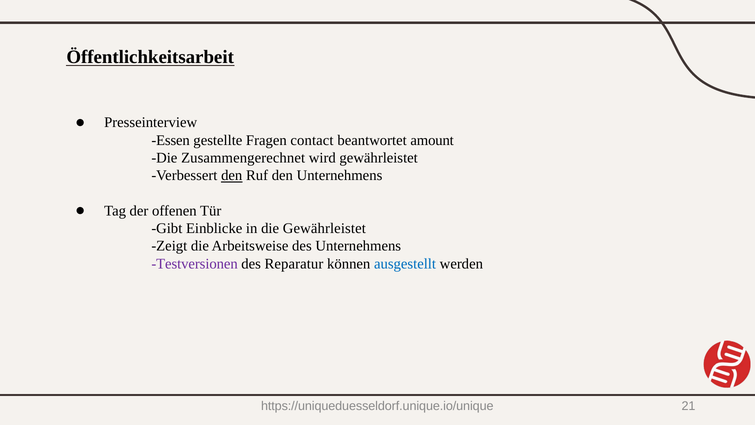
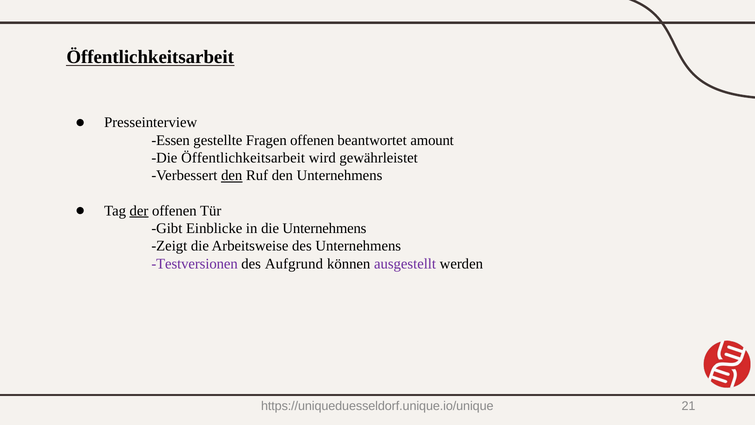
Fragen contact: contact -> offenen (312, 140)
Die Zusammengerechnet: Zusammengerechnet -> Öffentlichkeitsarbeit (243, 158)
der underline: none -> present (139, 211)
die Gewährleistet: Gewährleistet -> Unternehmens (324, 228)
Reparatur: Reparatur -> Aufgrund (294, 264)
ausgestellt colour: blue -> purple (405, 264)
